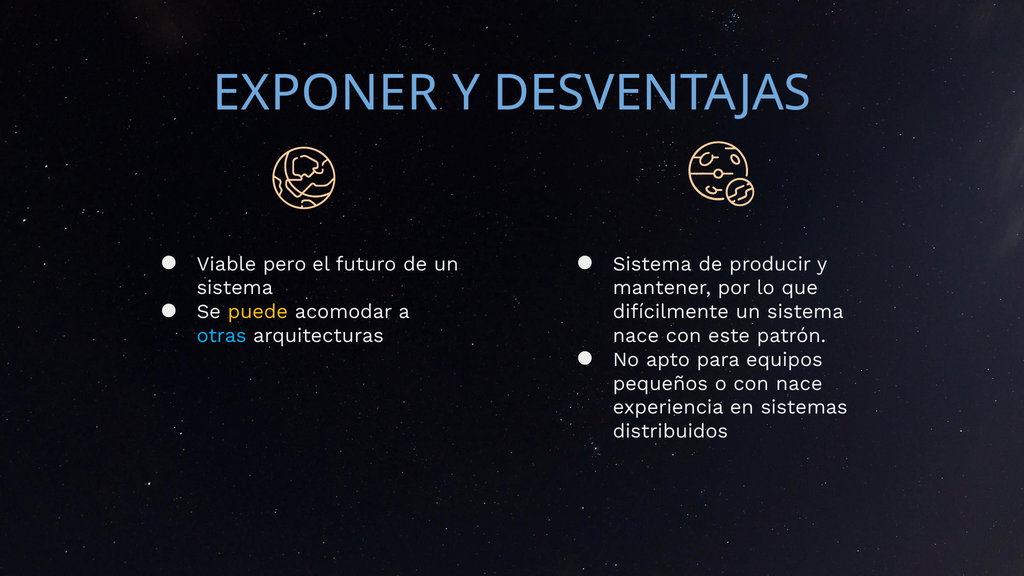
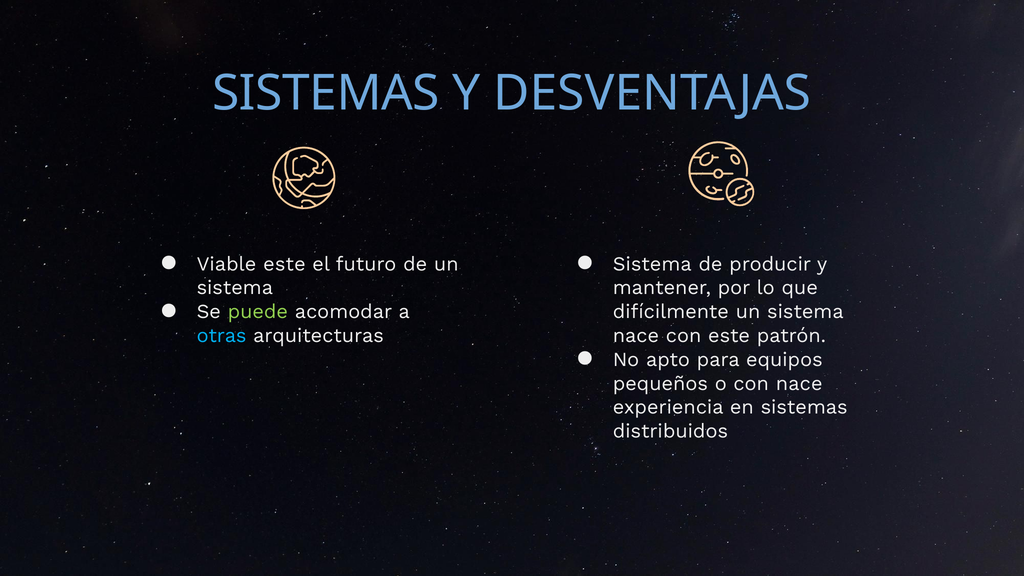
EXPONER: EXPONER -> SISTEMAS (326, 93)
Viable pero: pero -> este (284, 264)
puede colour: yellow -> light green (258, 312)
